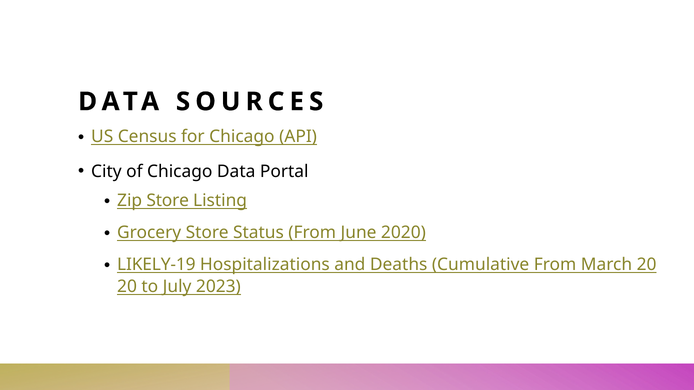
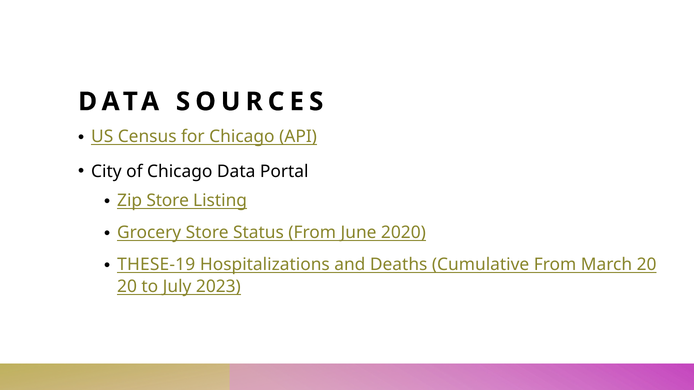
LIKELY-19: LIKELY-19 -> THESE-19 (156, 265)
